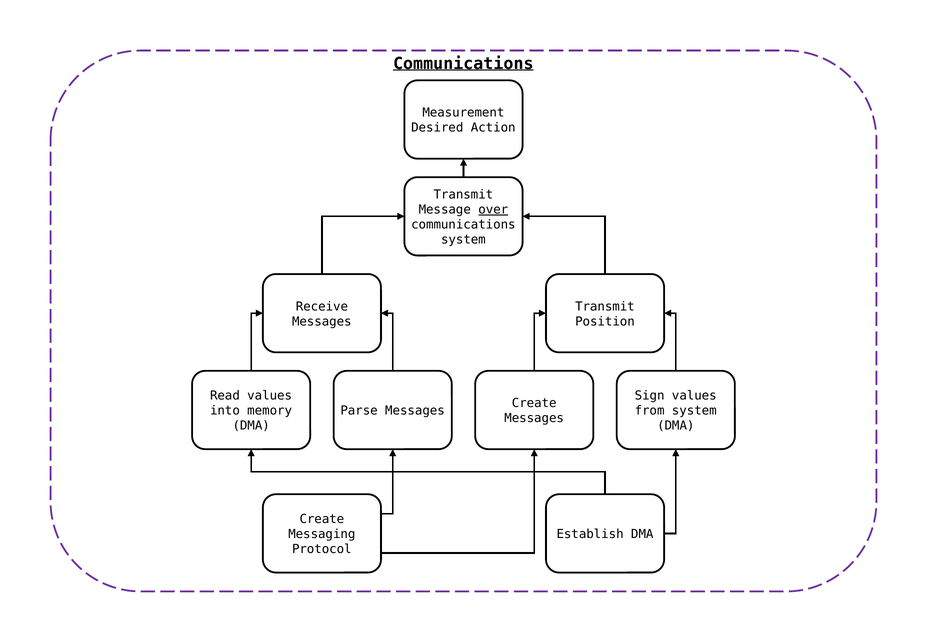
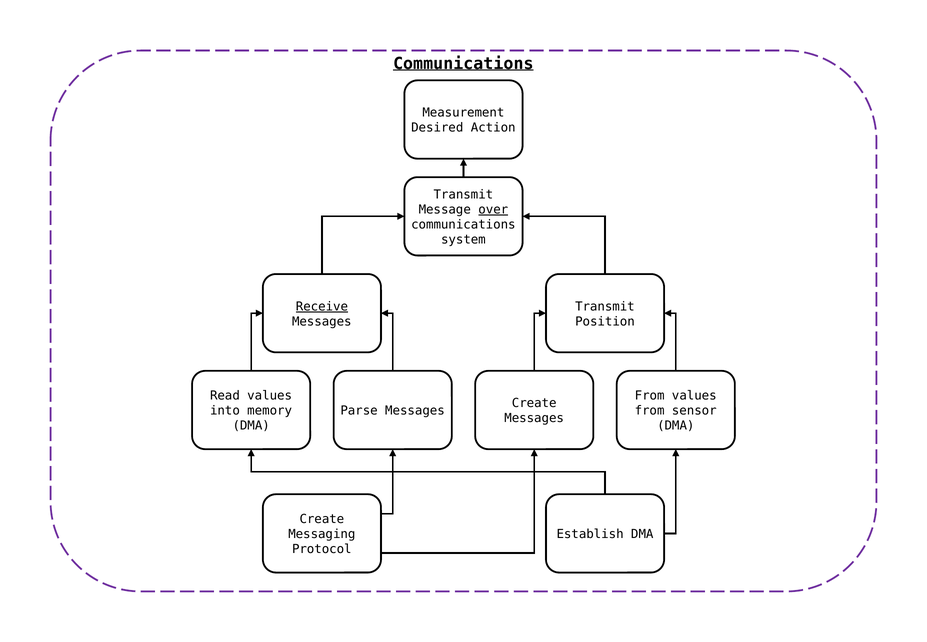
Receive underline: none -> present (322, 306)
Sign: Sign -> From (650, 396)
from system: system -> sensor (694, 411)
